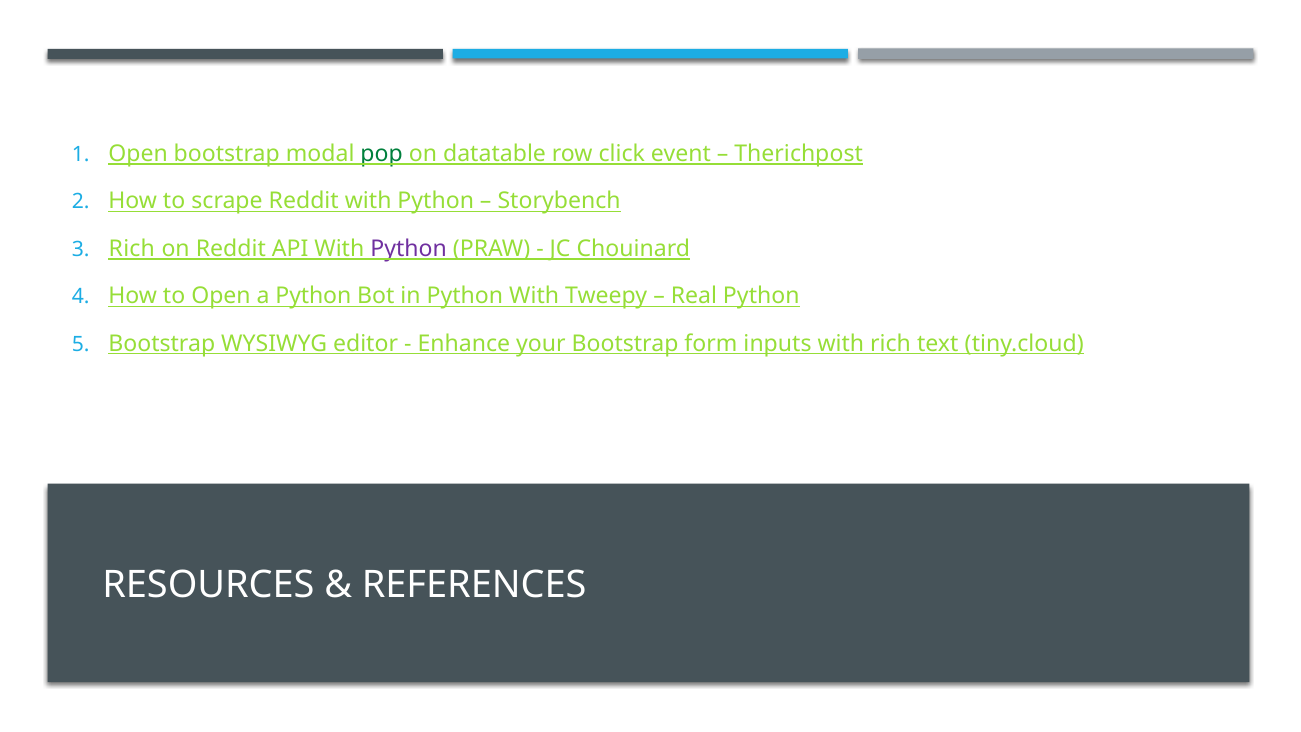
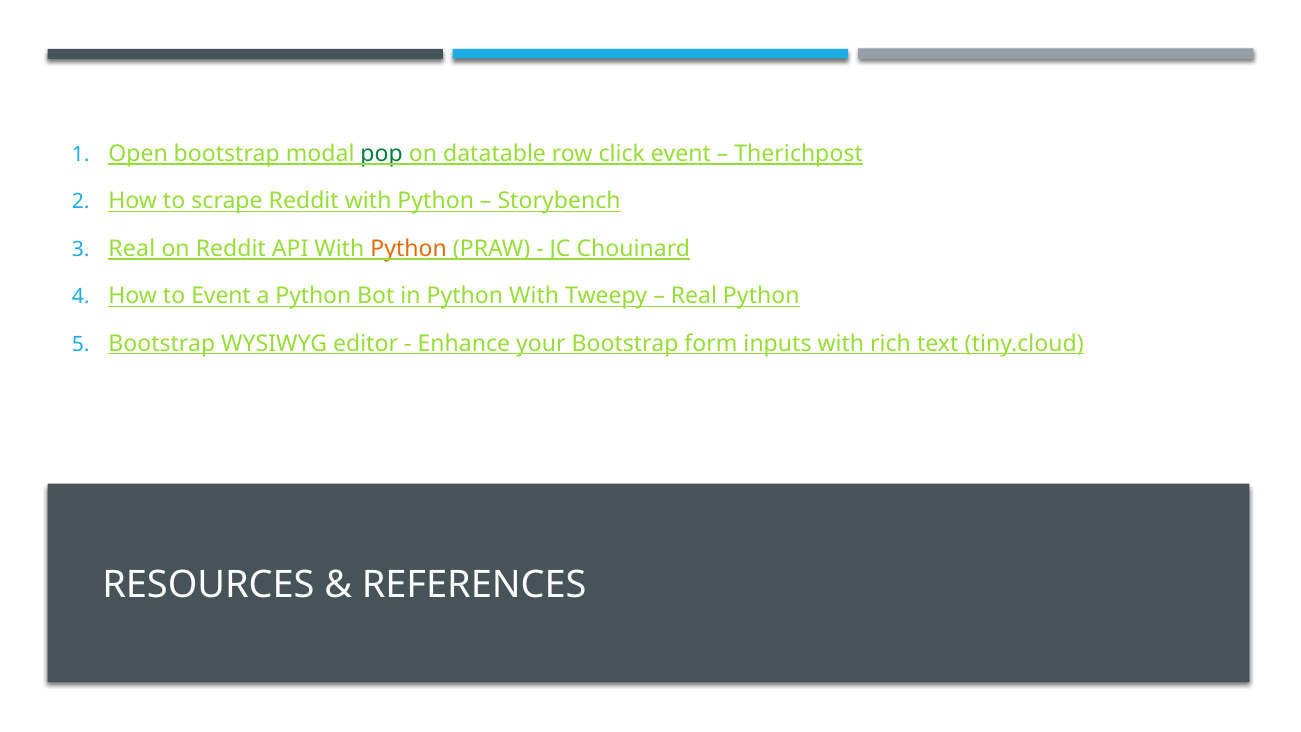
Rich: Rich -> Real (132, 248)
Python colour: purple -> orange (409, 248)
to Open: Open -> Event (221, 296)
